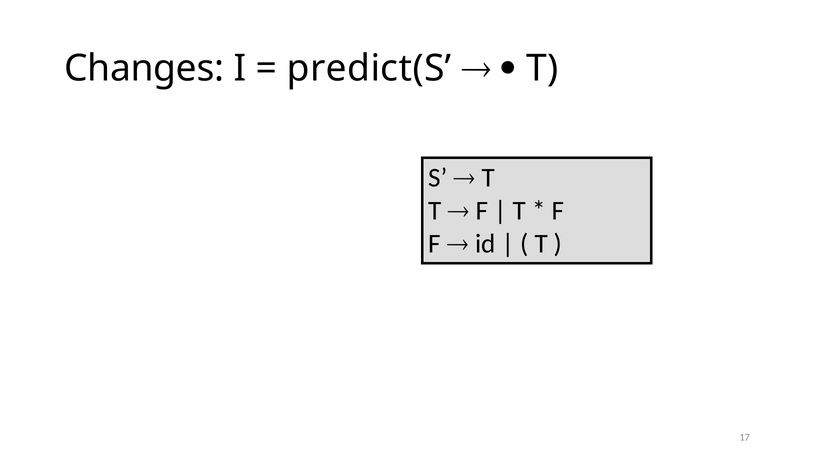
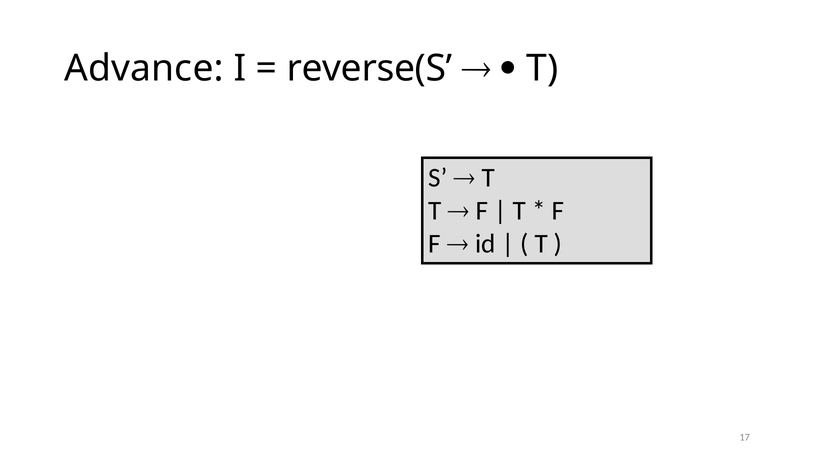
Changes: Changes -> Advance (144, 68)
predict(S: predict(S -> reverse(S (369, 68)
